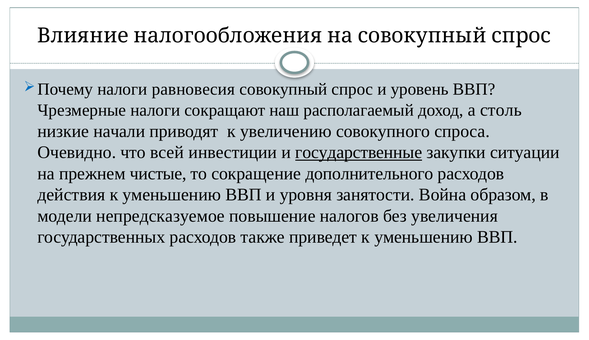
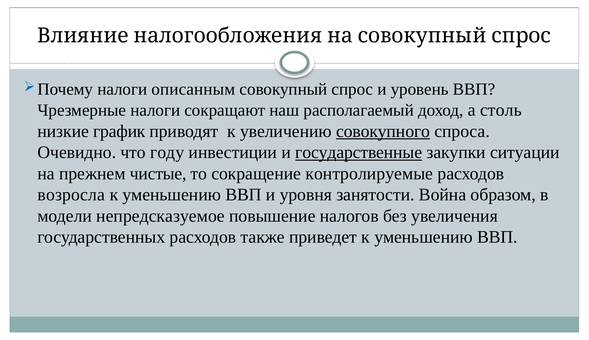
равновесия: равновесия -> описанным (193, 89)
начали: начали -> график (119, 131)
совокупного underline: none -> present (383, 131)
всей: всей -> году (167, 153)
дополнительного: дополнительного -> контролируемые (369, 174)
действия: действия -> возросла (71, 195)
